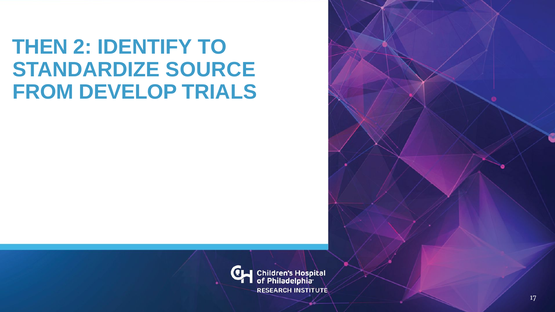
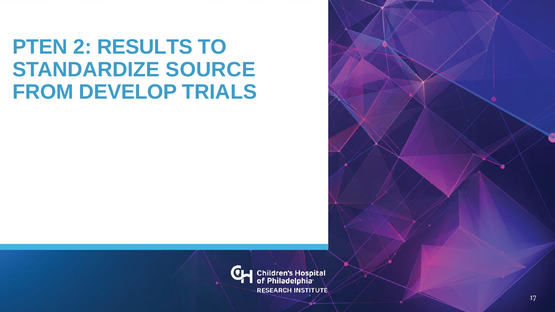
THEN: THEN -> PTEN (40, 47)
IDENTIFY: IDENTIFY -> RESULTS (145, 47)
